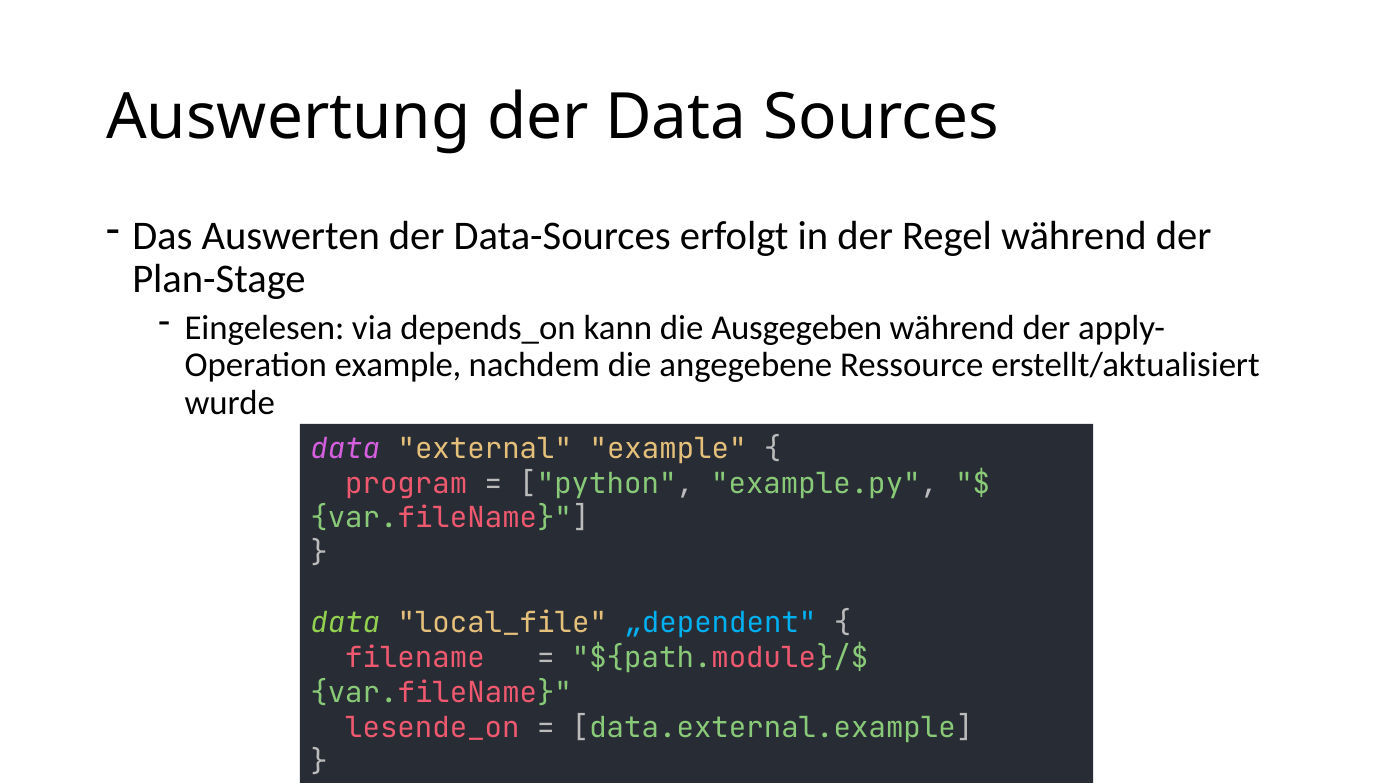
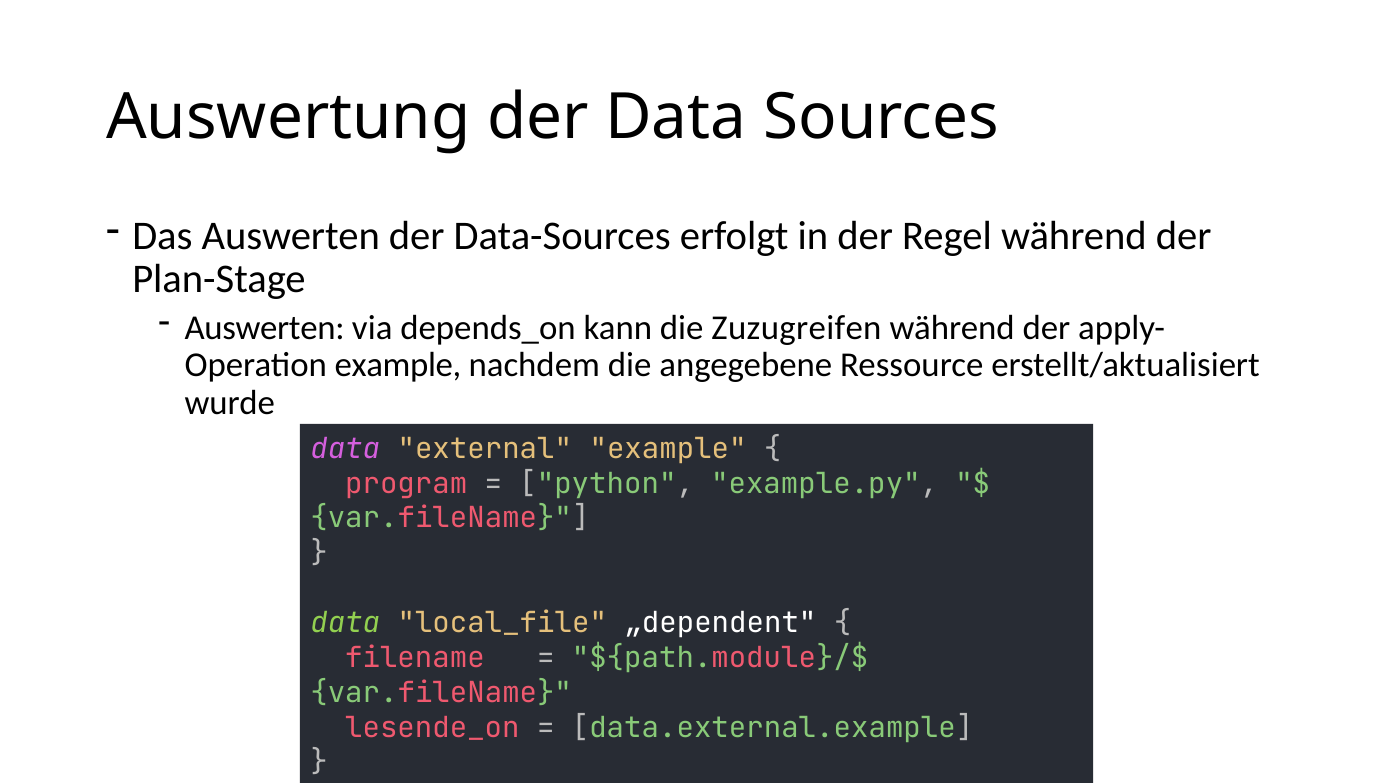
Eingelesen: Eingelesen -> Auswerten (265, 327)
Ausgegeben: Ausgegeben -> Zuzugreifen (796, 327)
„dependent colour: light blue -> white (720, 623)
